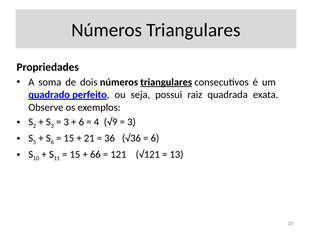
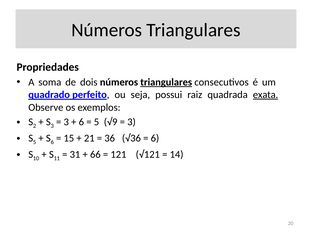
exata underline: none -> present (266, 95)
4: 4 -> 5 (96, 122)
15: 15 -> 31 (75, 154)
13: 13 -> 14 (177, 154)
